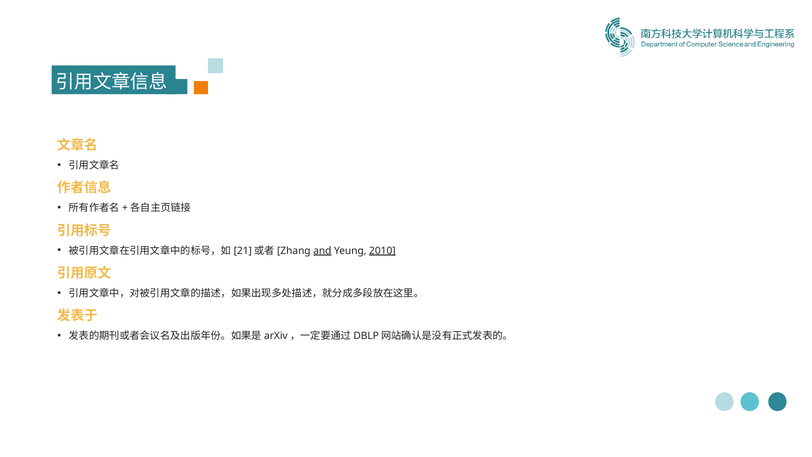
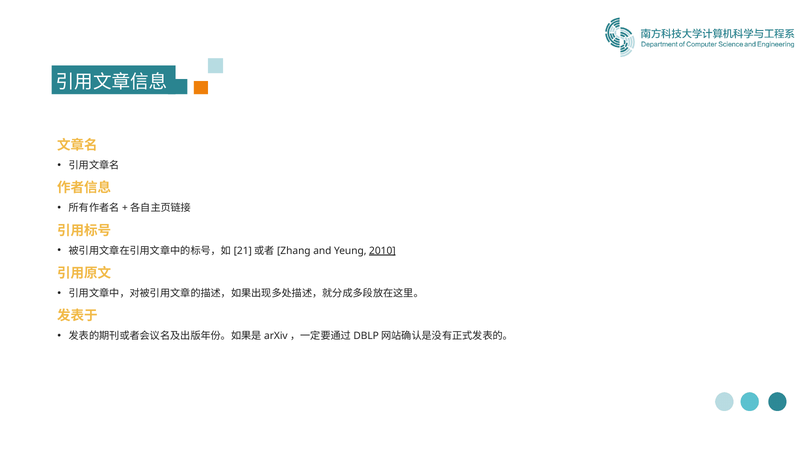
and underline: present -> none (322, 251)
